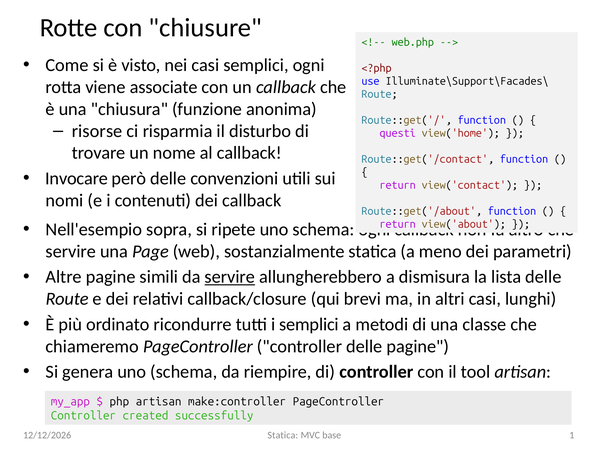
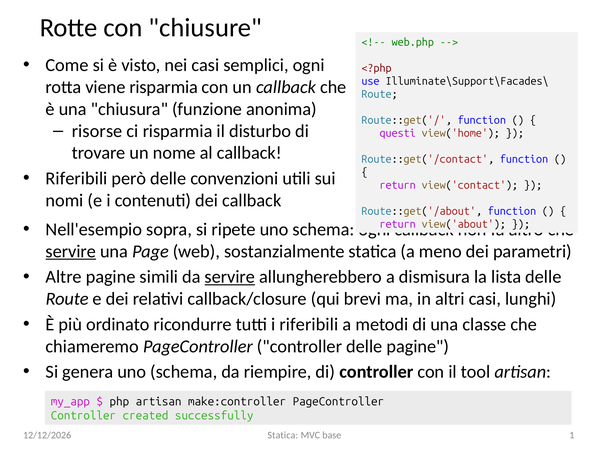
viene associate: associate -> risparmia (164, 87)
Invocare: Invocare -> Riferibili (77, 179)
servire underline: none -> present (71, 252)
i semplici: semplici -> riferibili (309, 325)
